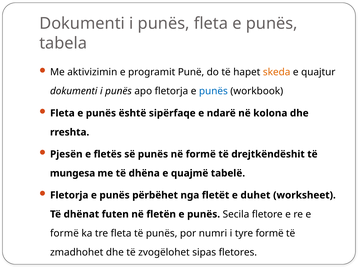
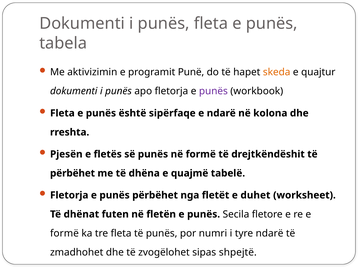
punës colour: blue -> purple (213, 91)
mungesa: mungesa -> përbëhet (73, 174)
tyre formë: formë -> ndarë (270, 234)
fletores: fletores -> shpejtë (238, 253)
